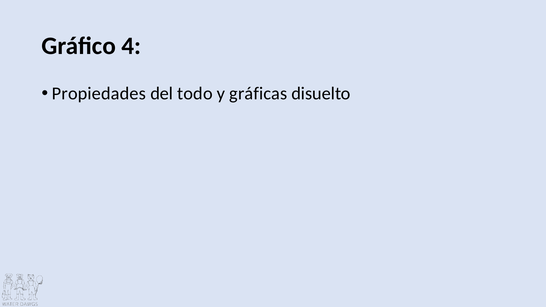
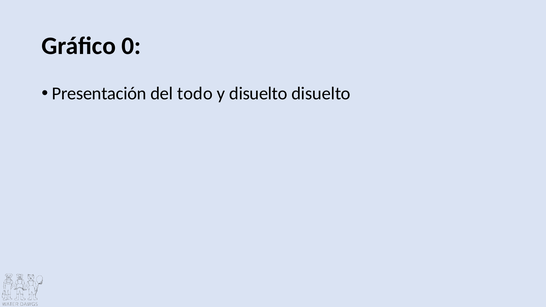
4: 4 -> 0 (131, 46)
Propiedades: Propiedades -> Presentación (99, 94)
y gráficas: gráficas -> disuelto (258, 94)
